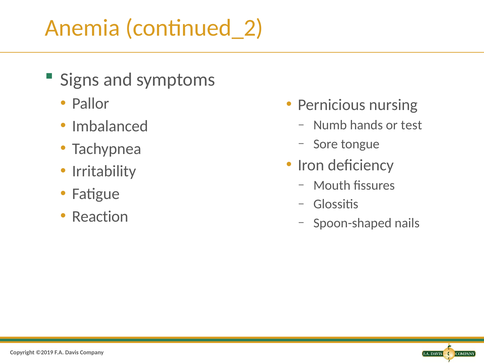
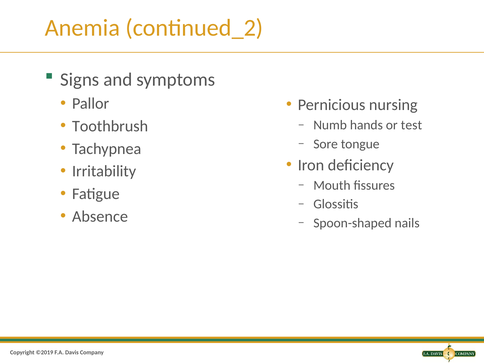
Imbalanced: Imbalanced -> Toothbrush (110, 126)
Reaction: Reaction -> Absence (100, 216)
